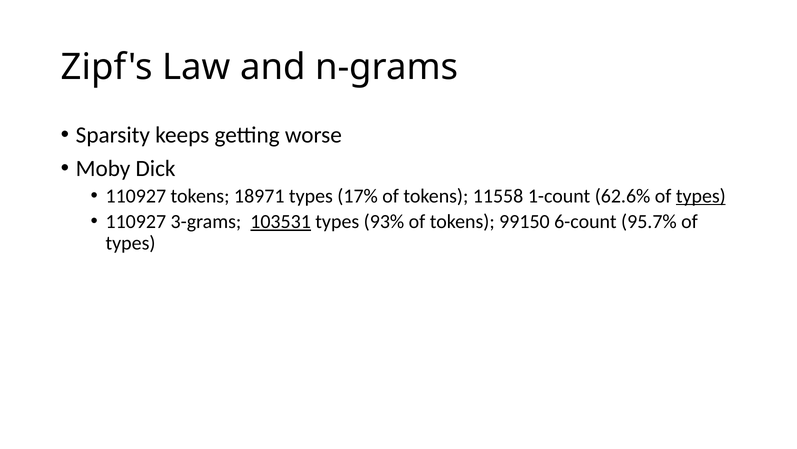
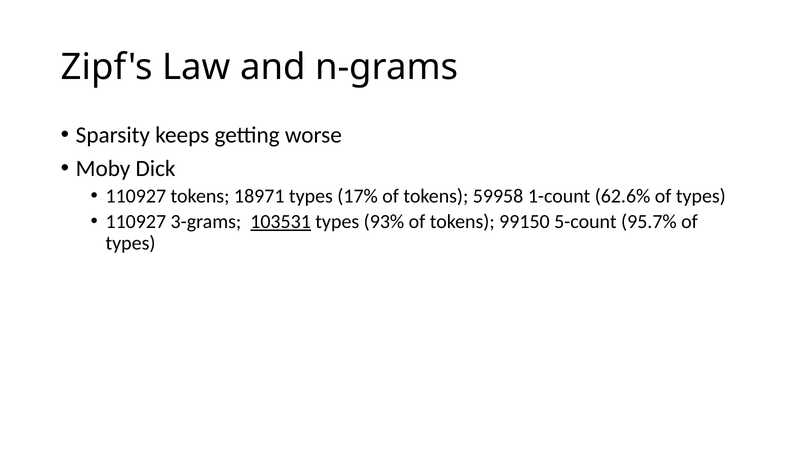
11558: 11558 -> 59958 (498, 196)
types underline: present -> none (701, 196)
6-count: 6-count -> 5-count (585, 221)
